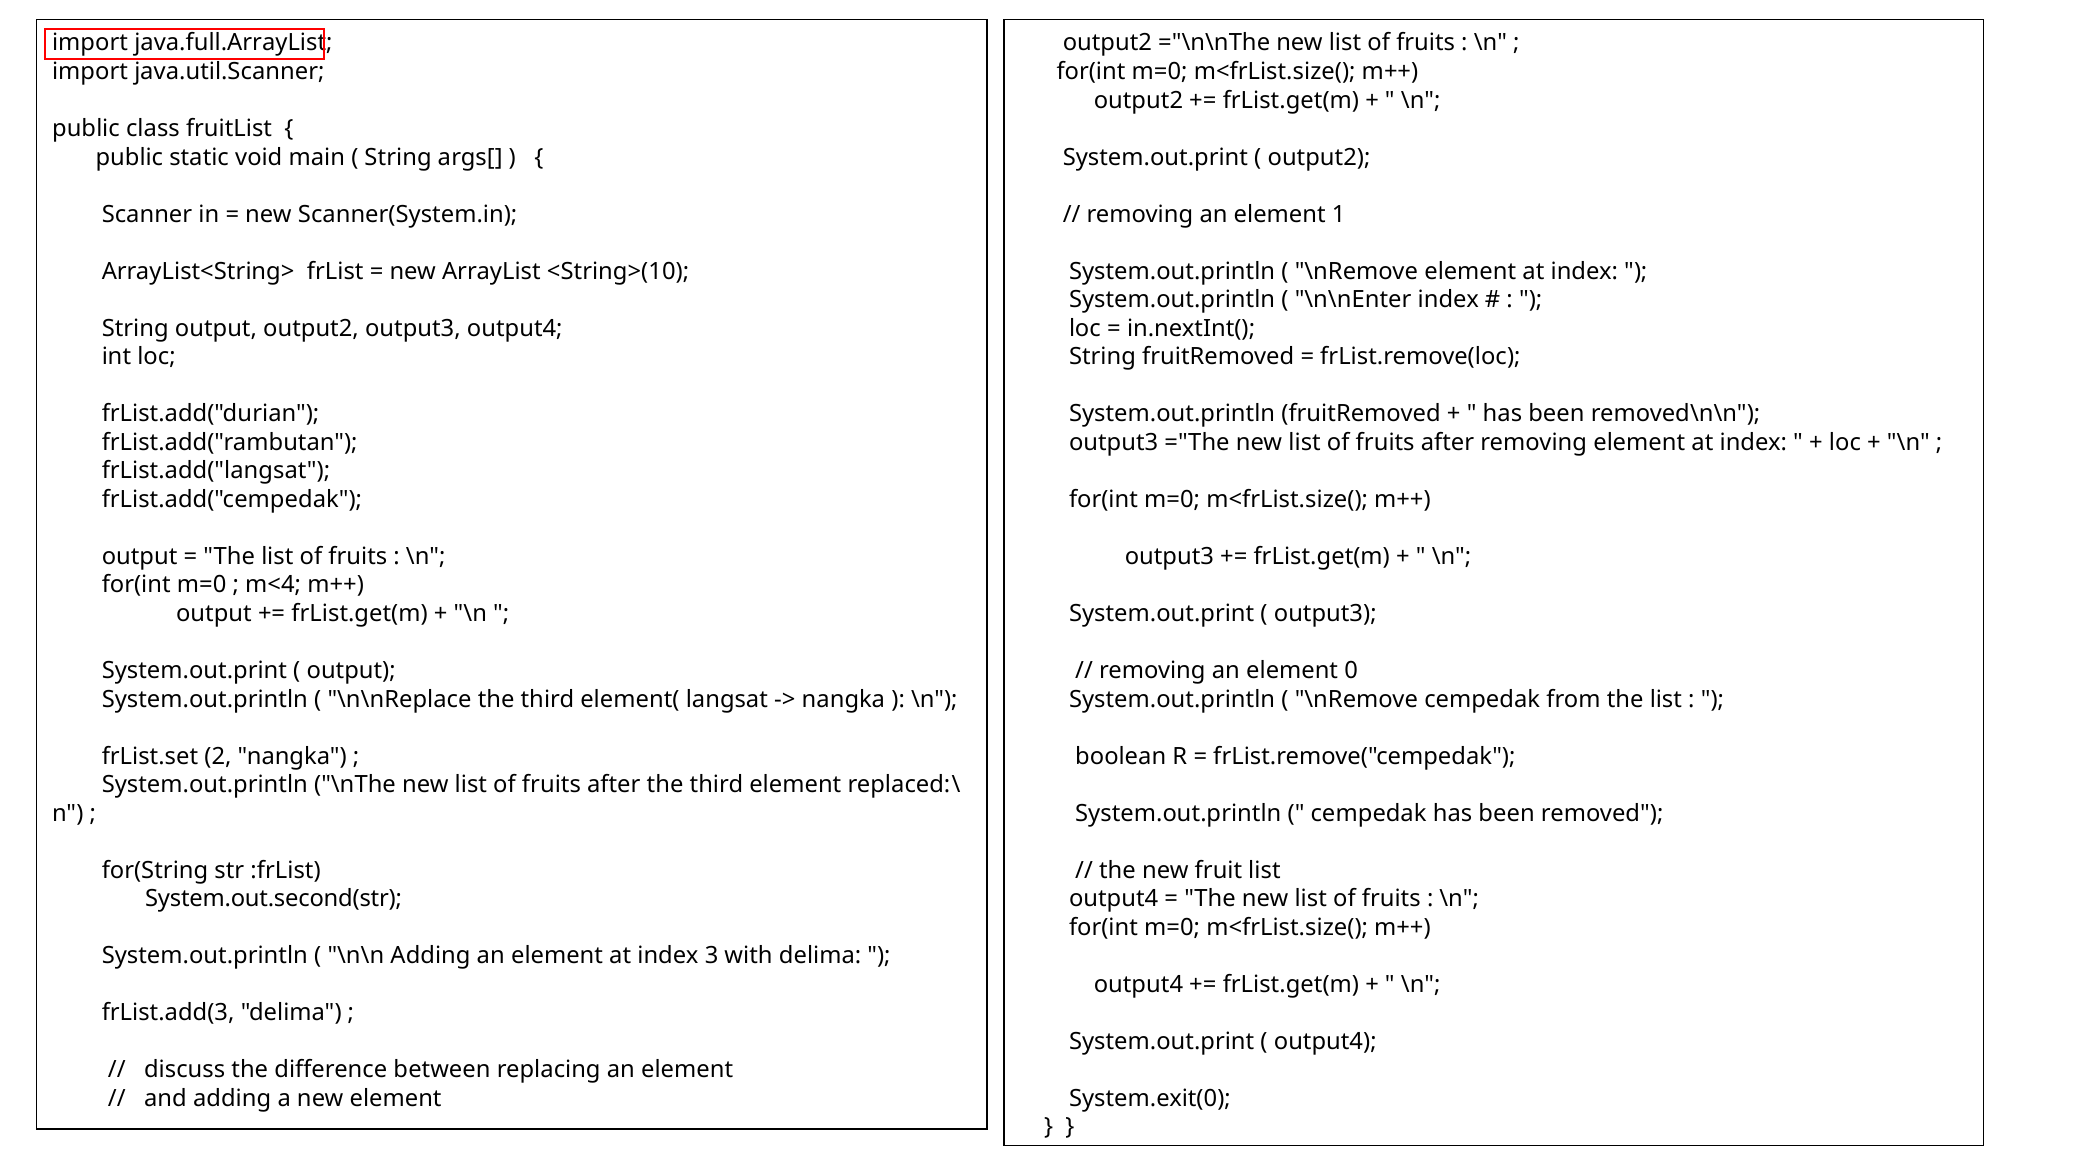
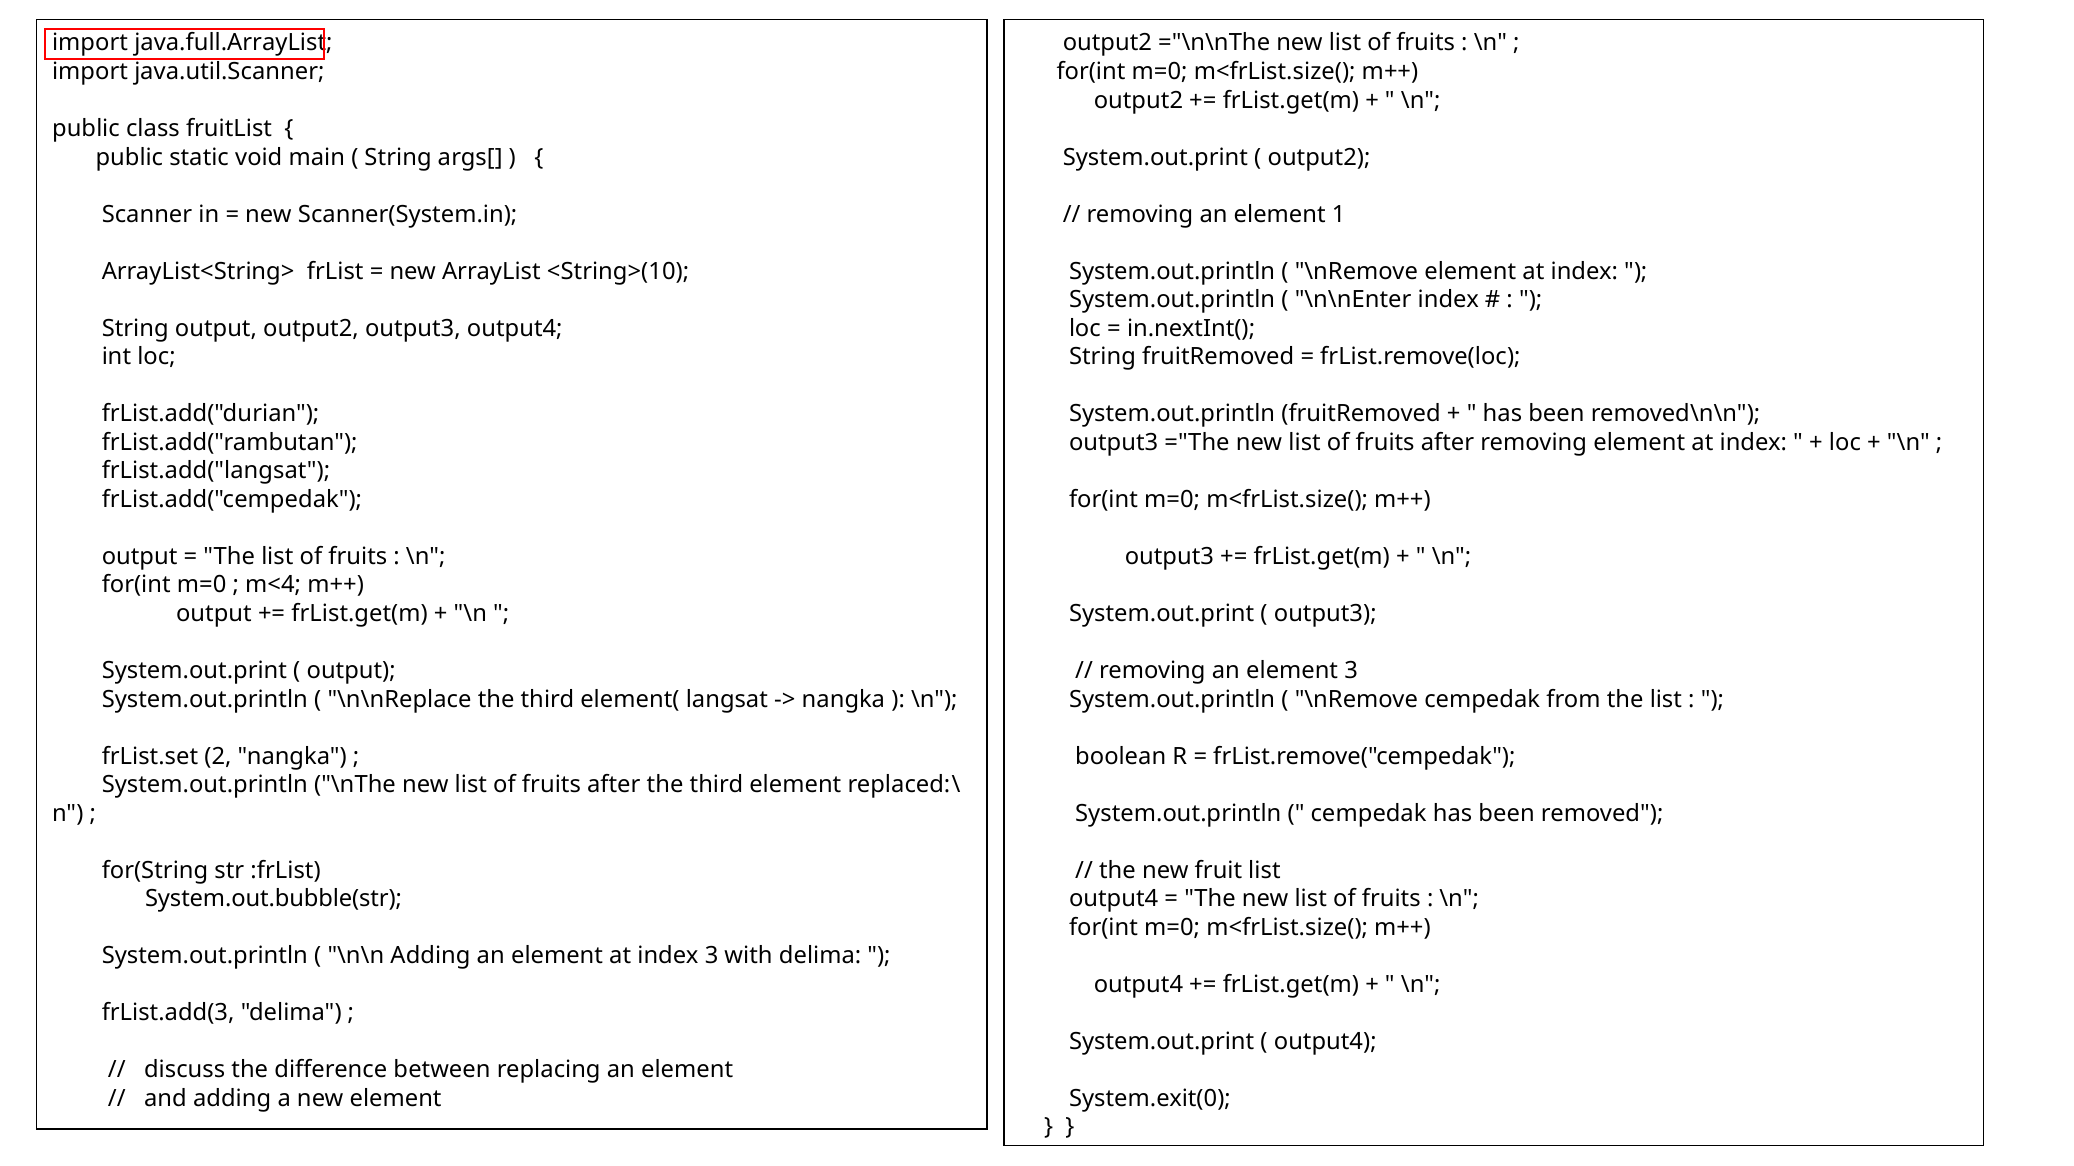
element 0: 0 -> 3 (1351, 671)
System.out.second(str: System.out.second(str -> System.out.bubble(str (274, 899)
